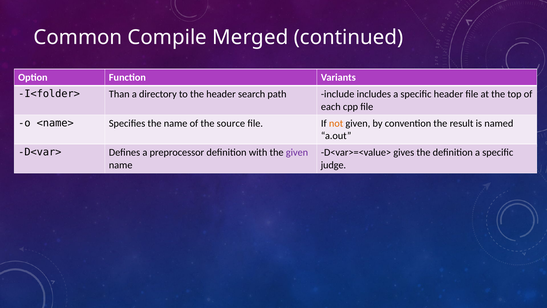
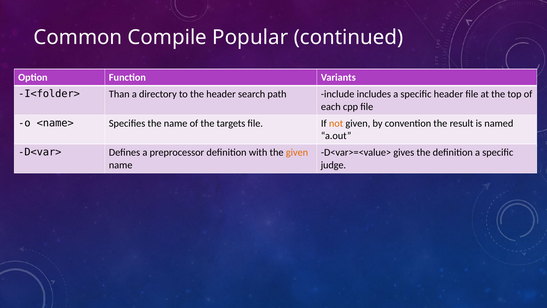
Merged: Merged -> Popular (250, 37)
source: source -> targets (231, 123)
given colour: purple -> orange (297, 152)
